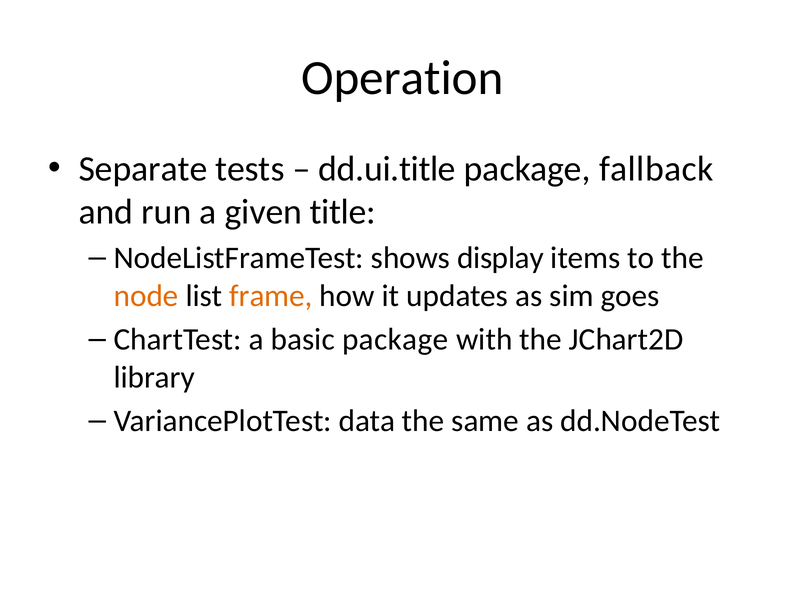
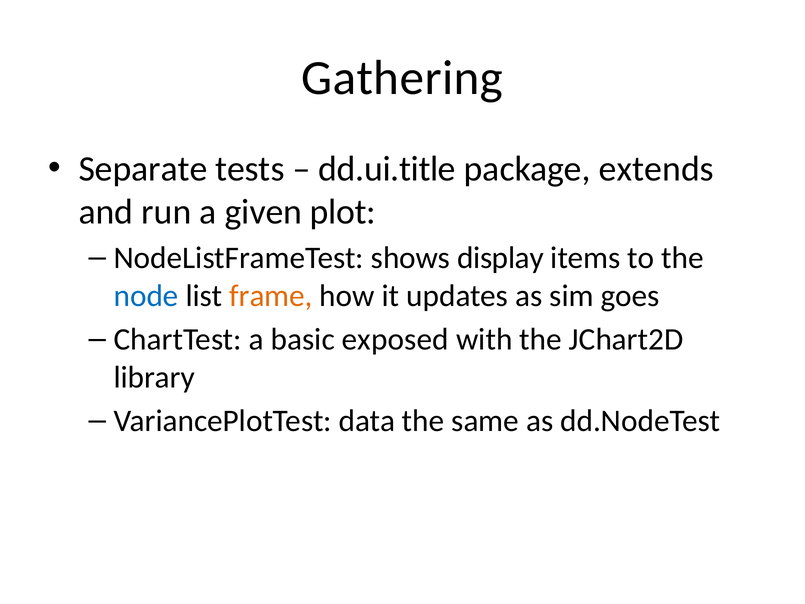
Operation: Operation -> Gathering (402, 78)
fallback: fallback -> extends (656, 169)
title: title -> plot (343, 212)
node colour: orange -> blue (146, 296)
basic package: package -> exposed (395, 339)
